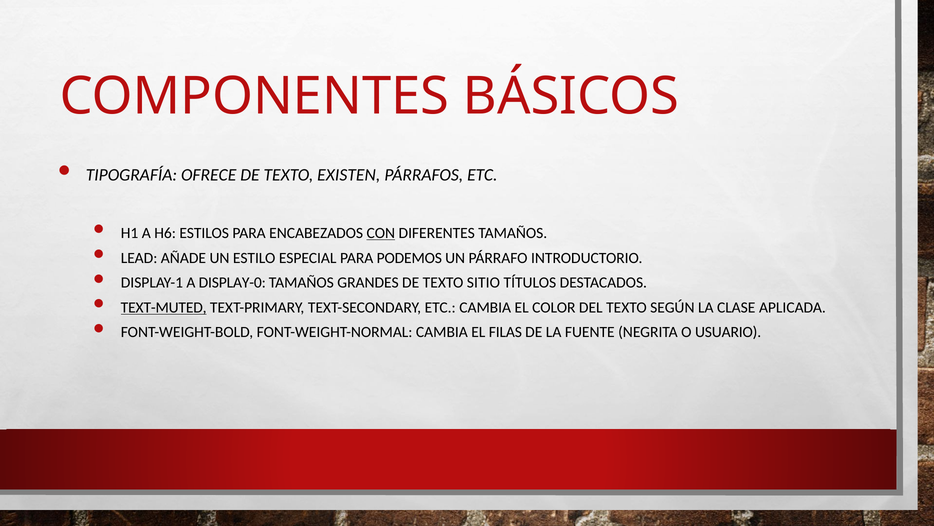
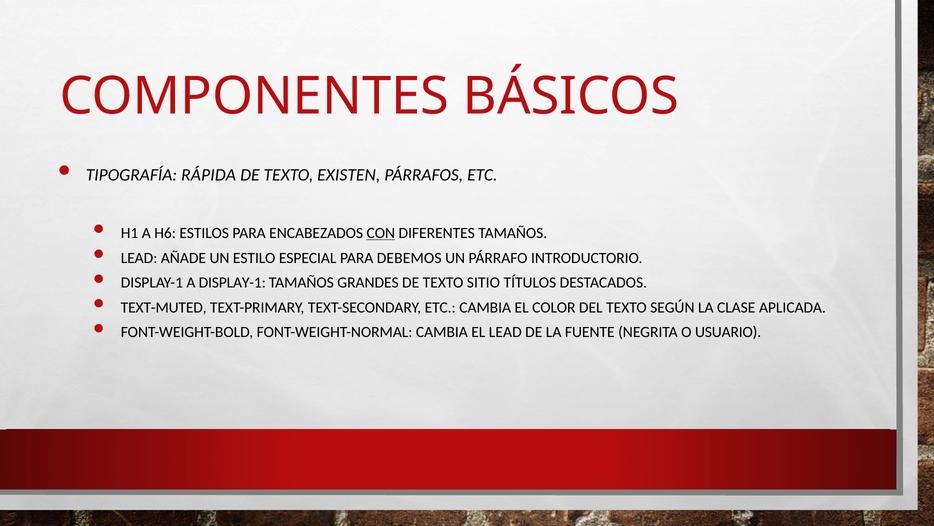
OFRECE: OFRECE -> RÁPIDA (209, 175)
PODEMOS: PODEMOS -> DEBEMOS (409, 258)
A DISPLAY-0: DISPLAY-0 -> DISPLAY-1 (232, 282)
TEXT-MUTED underline: present -> none (164, 307)
EL FILAS: FILAS -> LEAD (505, 332)
